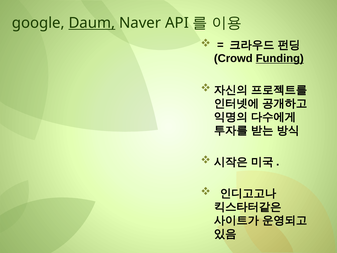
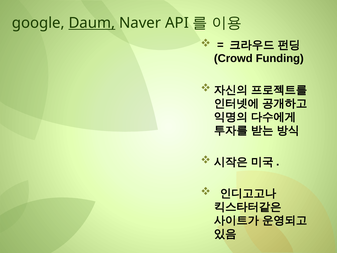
Funding underline: present -> none (280, 58)
